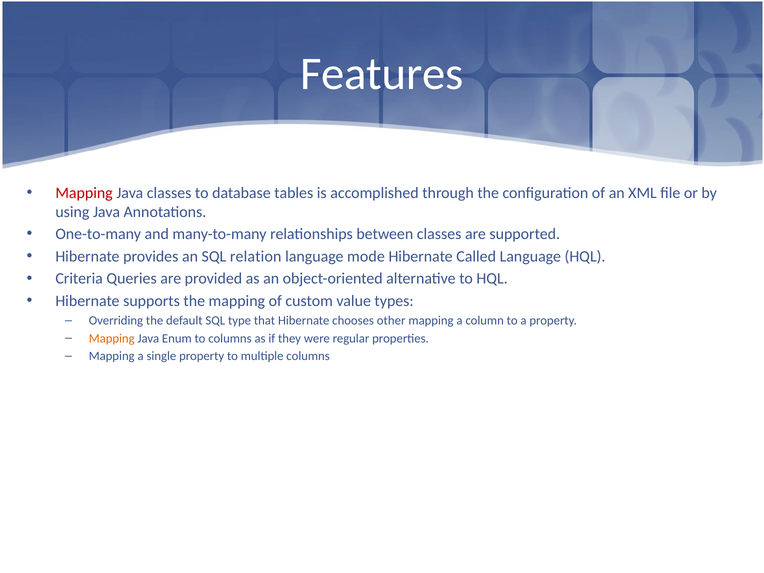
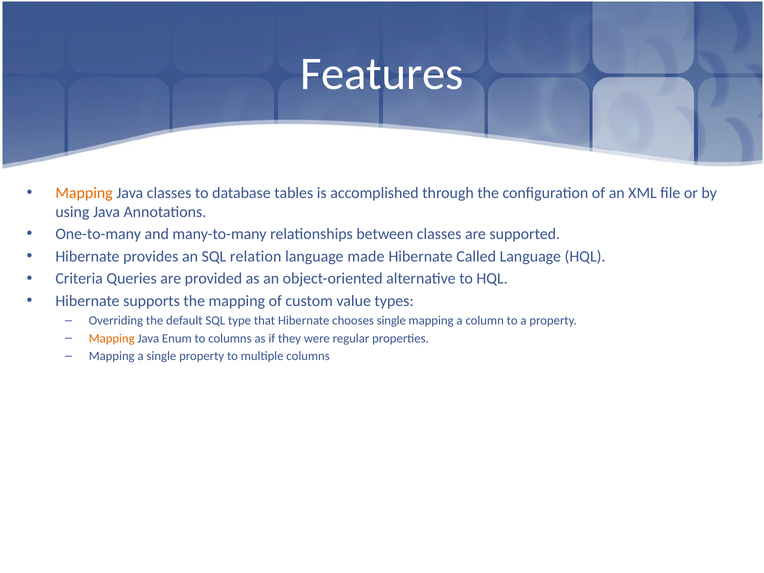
Mapping colour: red -> orange (84, 193)
mode: mode -> made (366, 256)
chooses other: other -> single (391, 321)
